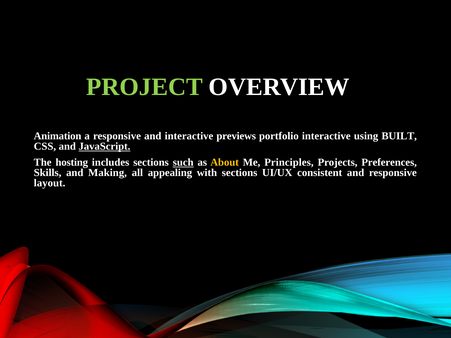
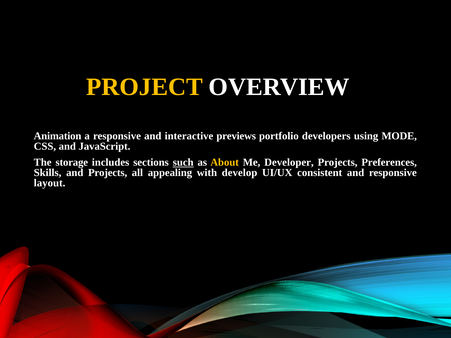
PROJECT colour: light green -> yellow (144, 87)
portfolio interactive: interactive -> developers (326, 136)
BUILT: BUILT -> MODE (399, 136)
JavaScript underline: present -> none (104, 147)
hosting: hosting -> storage (72, 163)
Principles: Principles -> Developer (289, 163)
and Making: Making -> Projects (108, 173)
with sections: sections -> develop (240, 173)
